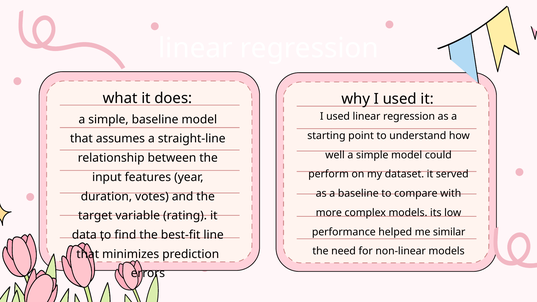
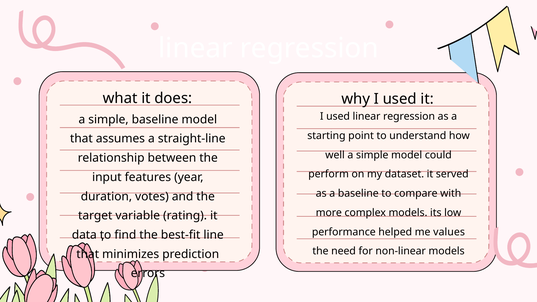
similar: similar -> values (449, 232)
